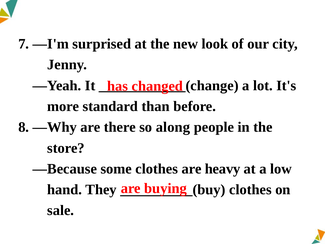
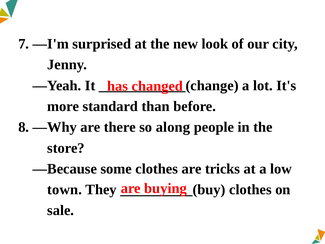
heavy: heavy -> tricks (223, 169)
hand: hand -> town (65, 189)
